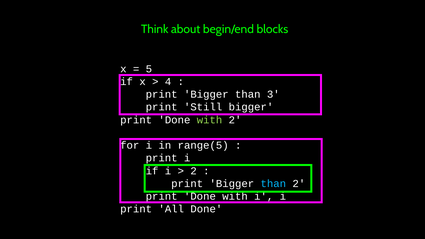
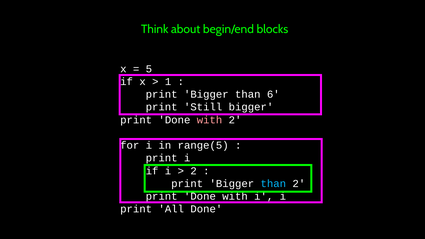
4: 4 -> 1 (168, 82)
3: 3 -> 6 (273, 94)
with colour: light green -> pink (210, 120)
